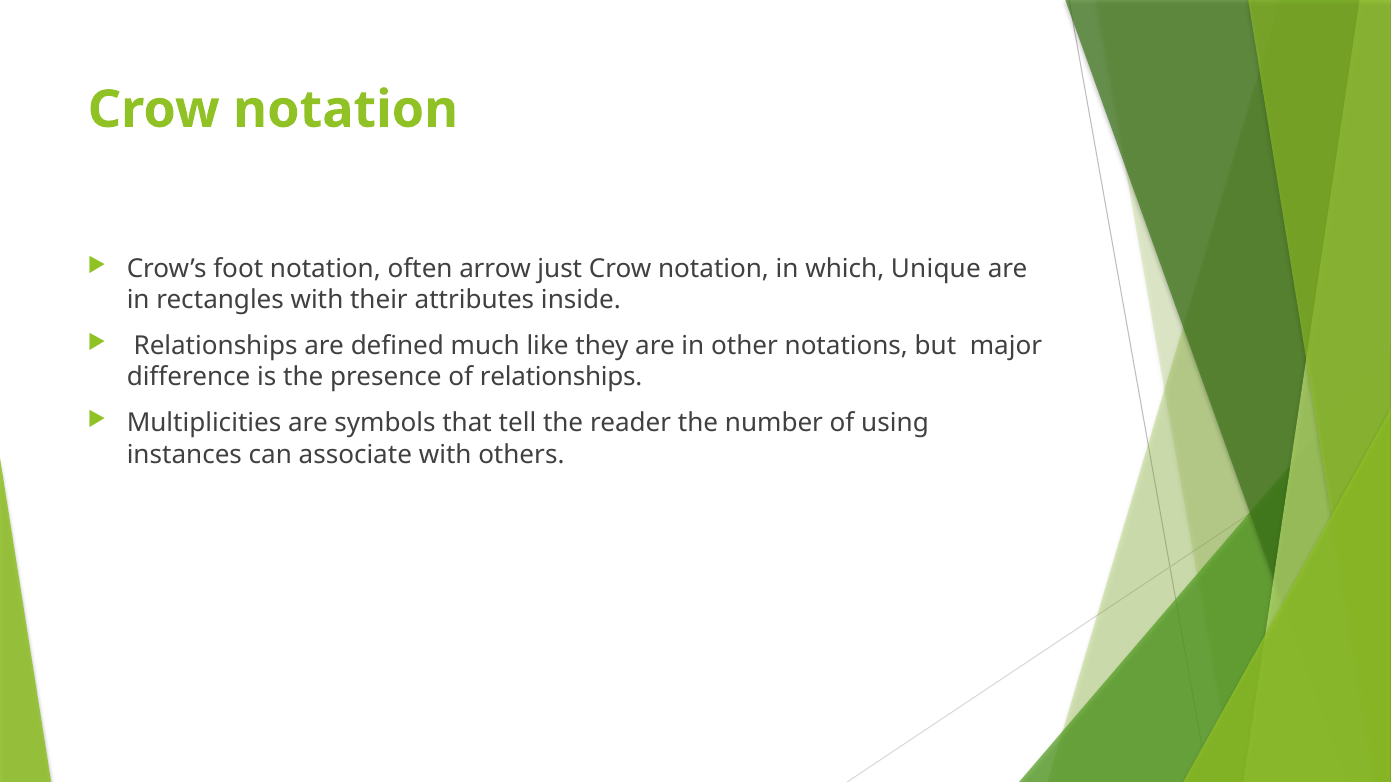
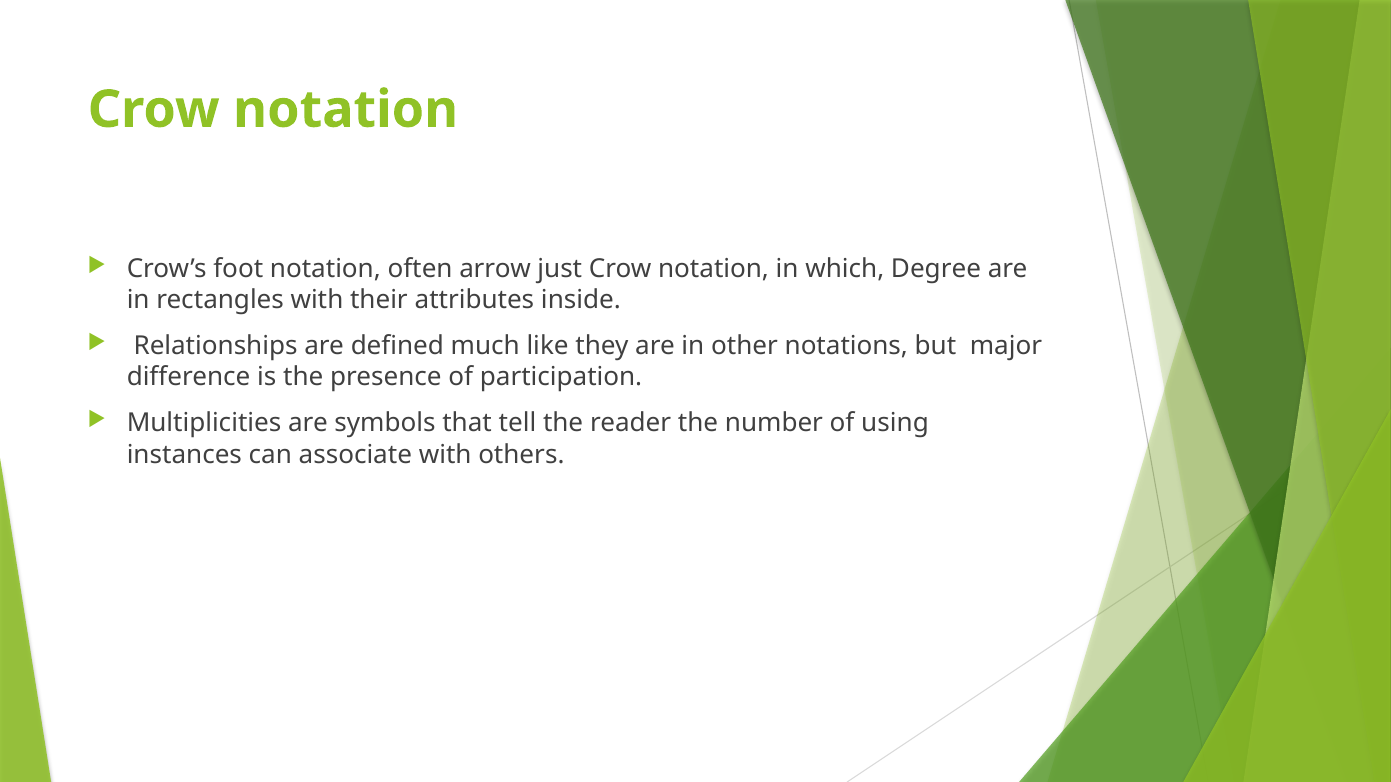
Unique: Unique -> Degree (936, 269)
of relationships: relationships -> participation (561, 378)
